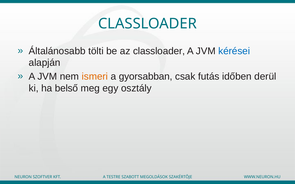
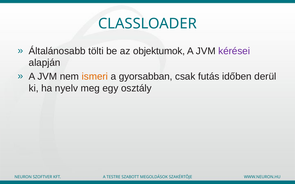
az classloader: classloader -> objektumok (159, 51)
kérései colour: blue -> purple (234, 51)
belső: belső -> nyelv (66, 88)
